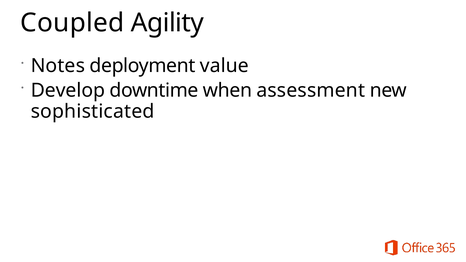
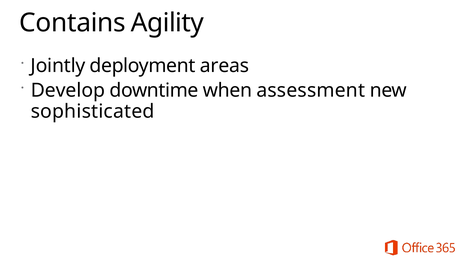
Coupled: Coupled -> Contains (73, 23)
Notes: Notes -> Jointly (58, 66)
value: value -> areas (224, 66)
